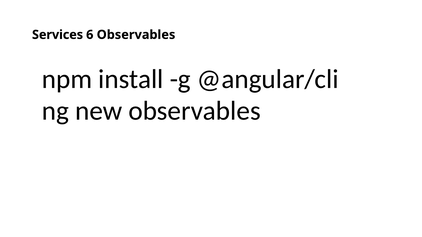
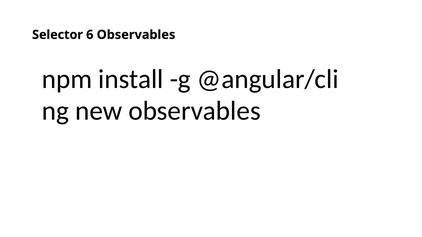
Services: Services -> Selector (58, 35)
